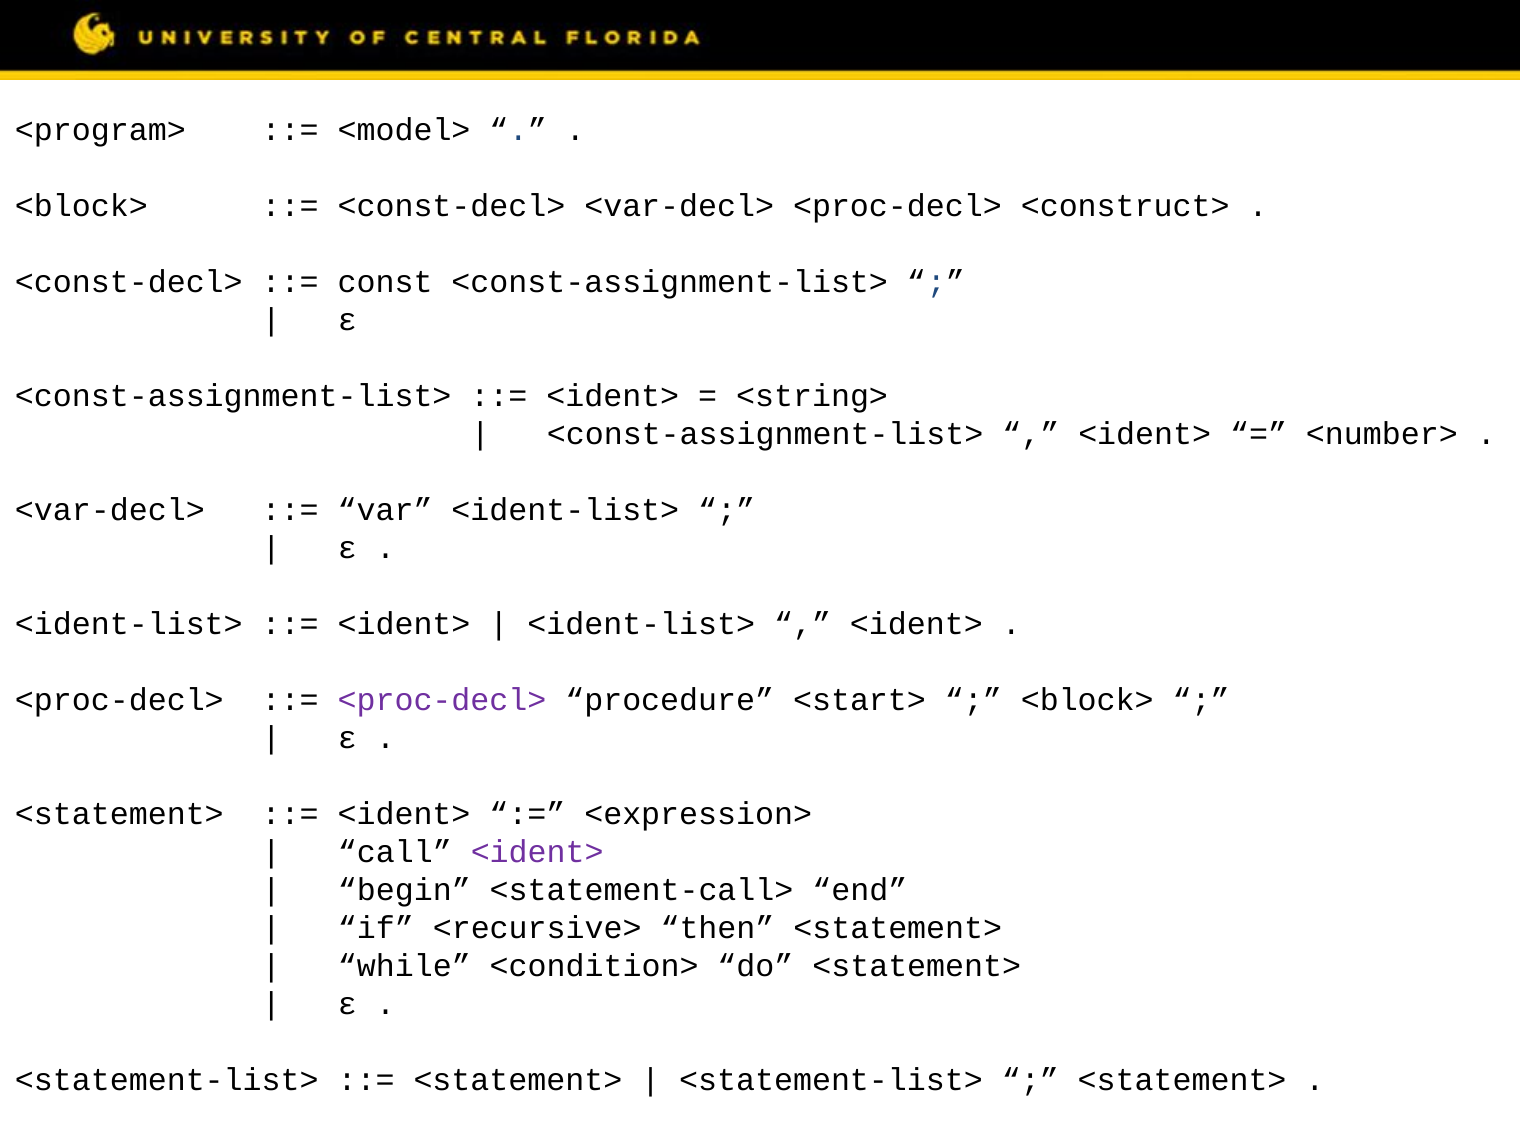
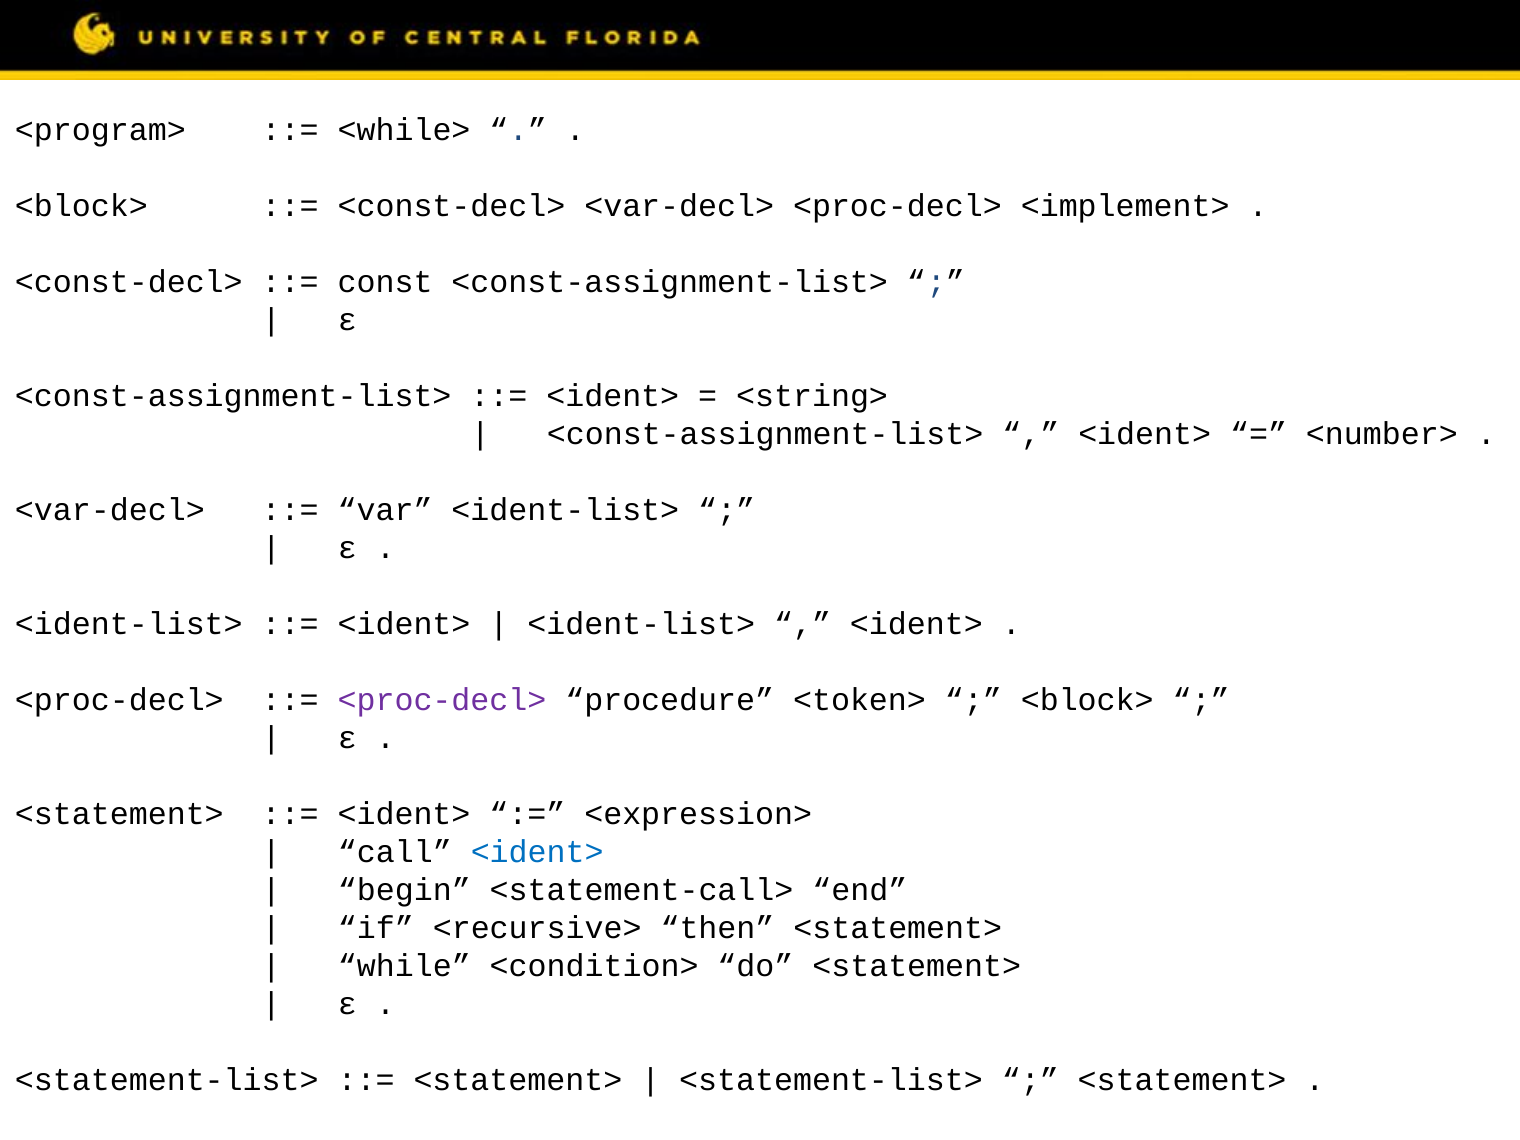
<model>: <model> -> <while> (404, 130)
<construct>: <construct> -> <implement> (1125, 206)
<start>: <start> -> <token> (860, 700)
<ident> colour: purple -> blue (537, 852)
